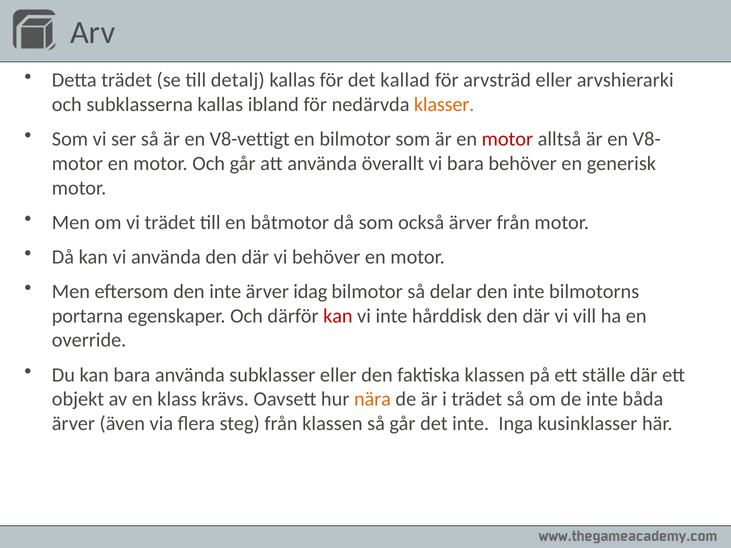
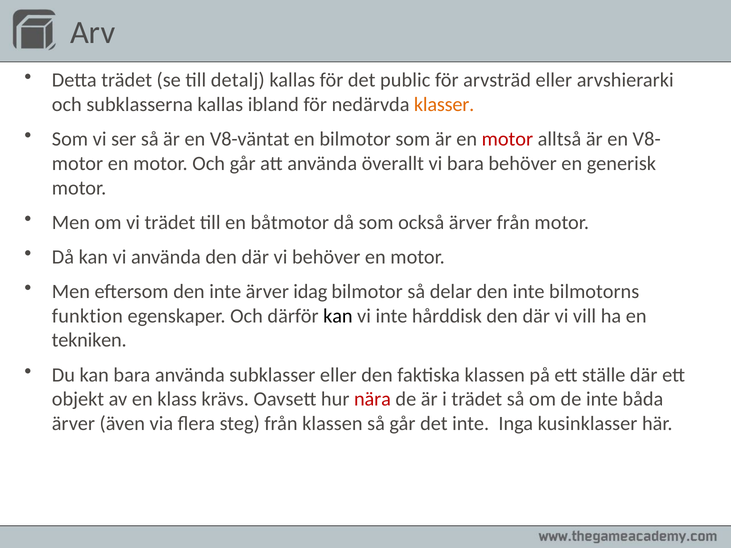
kallad: kallad -> public (405, 80)
V8-vettigt: V8-vettigt -> V8-väntat (250, 139)
portarna: portarna -> funktion (87, 316)
kan colour: red -> black (338, 316)
override: override -> tekniken (89, 340)
nära colour: orange -> red (372, 399)
